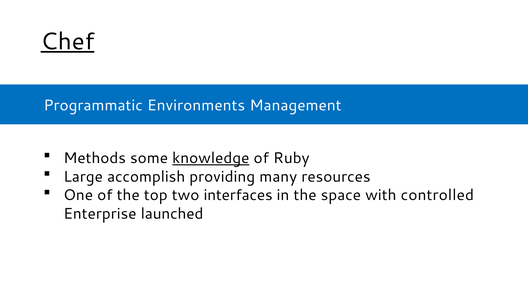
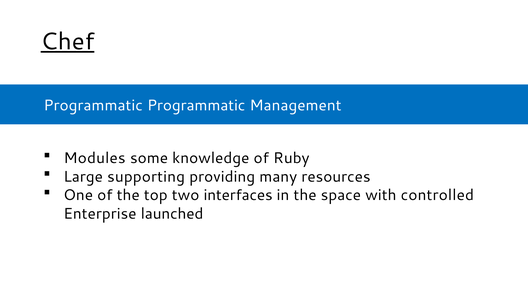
Programmatic Environments: Environments -> Programmatic (196, 105)
Methods: Methods -> Modules (94, 158)
knowledge underline: present -> none (211, 158)
accomplish: accomplish -> supporting (146, 177)
